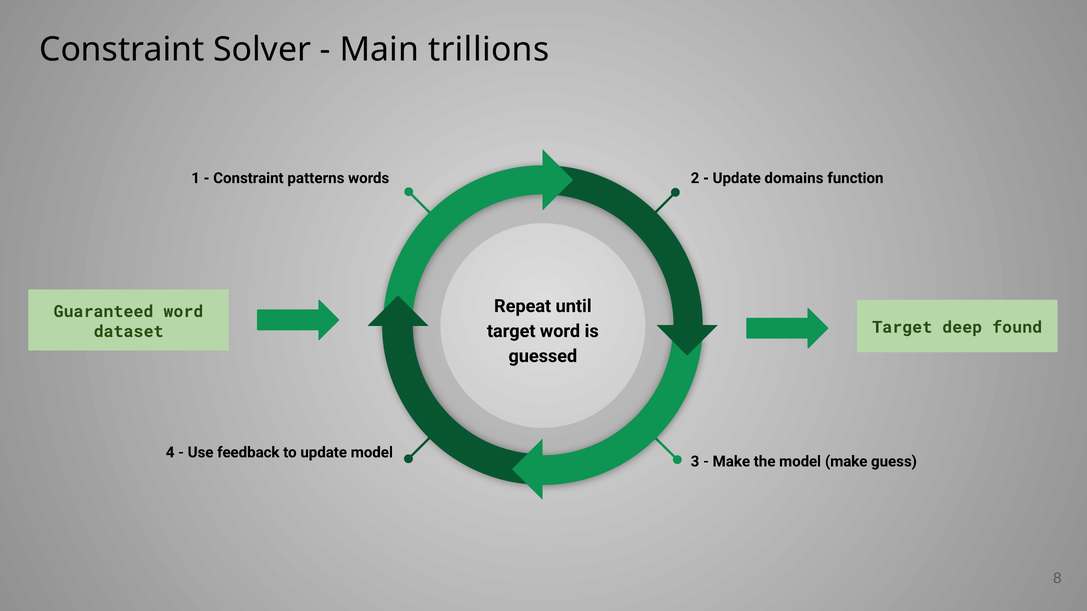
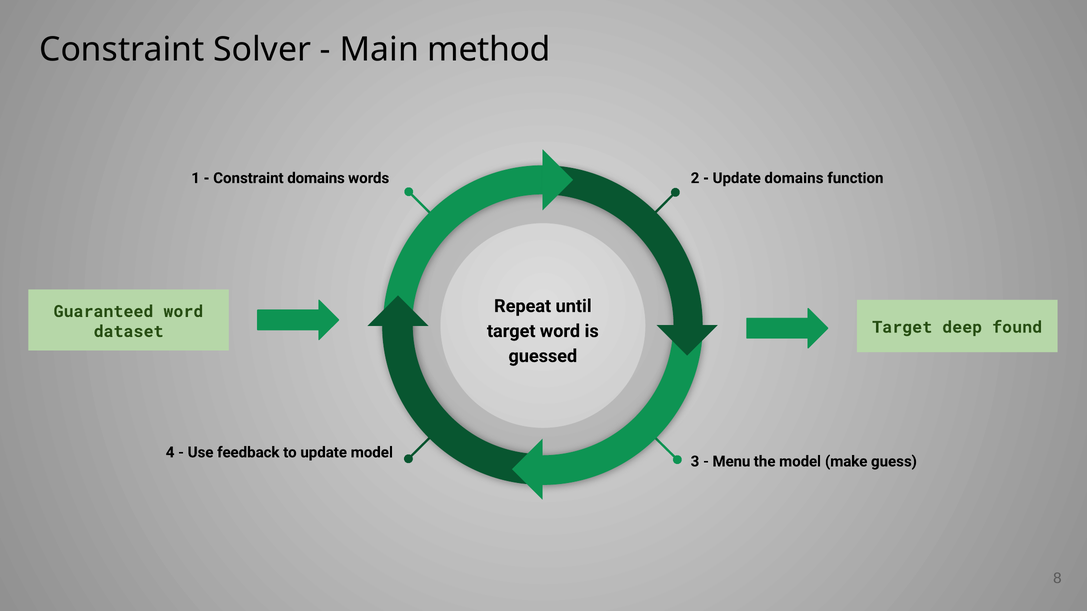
trillions: trillions -> method (489, 49)
Constraint patterns: patterns -> domains (316, 178)
Make: Make -> Menu (731, 462)
